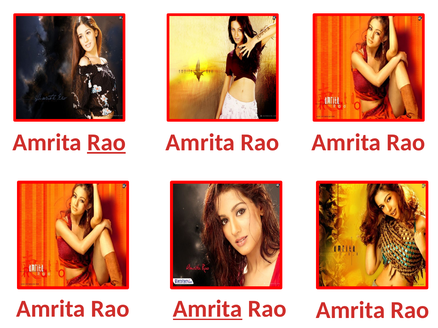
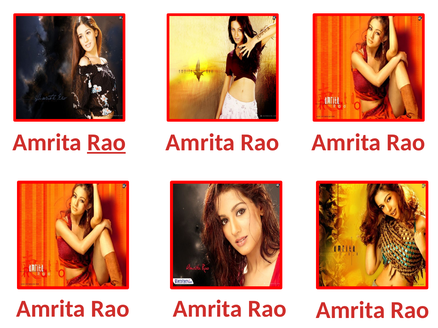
Amrita underline: present -> none (208, 309)
